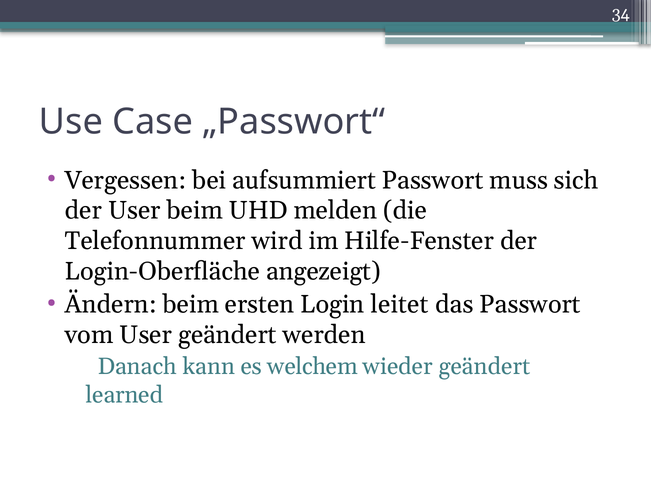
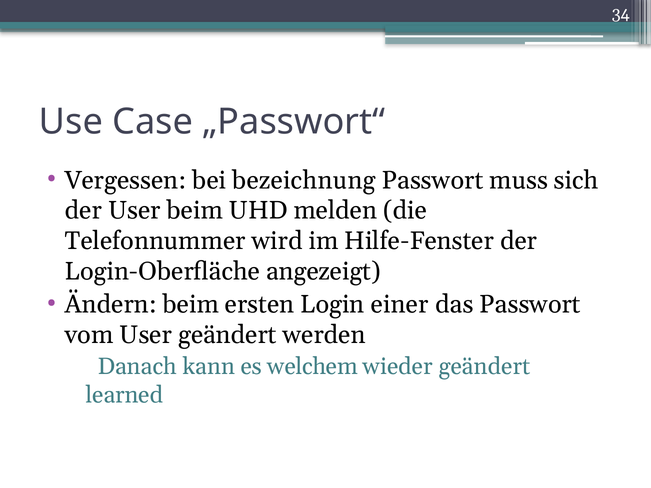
aufsummiert: aufsummiert -> bezeichnung (304, 180)
leitet: leitet -> einer (400, 305)
